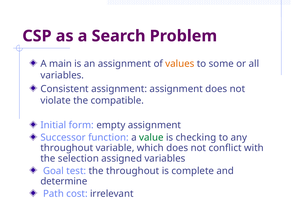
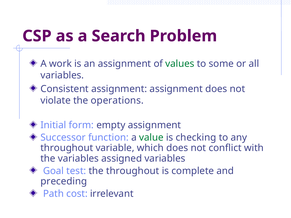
main: main -> work (60, 64)
values colour: orange -> green (180, 64)
compatible: compatible -> operations (117, 101)
the selection: selection -> variables (78, 159)
determine: determine -> preceding (64, 181)
